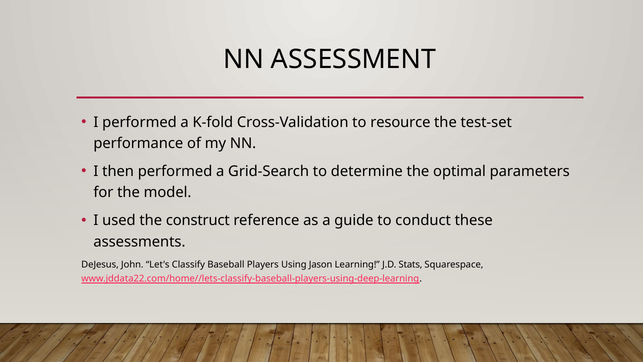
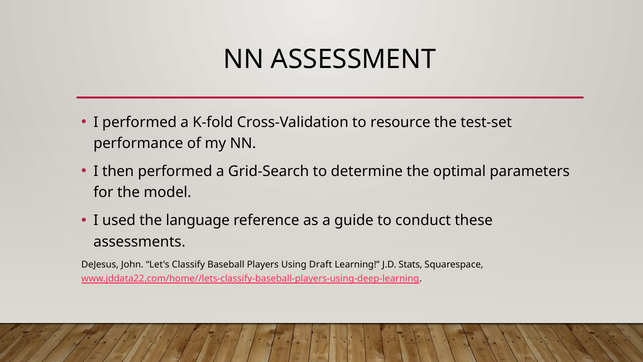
construct: construct -> language (198, 220)
Jason: Jason -> Draft (321, 265)
